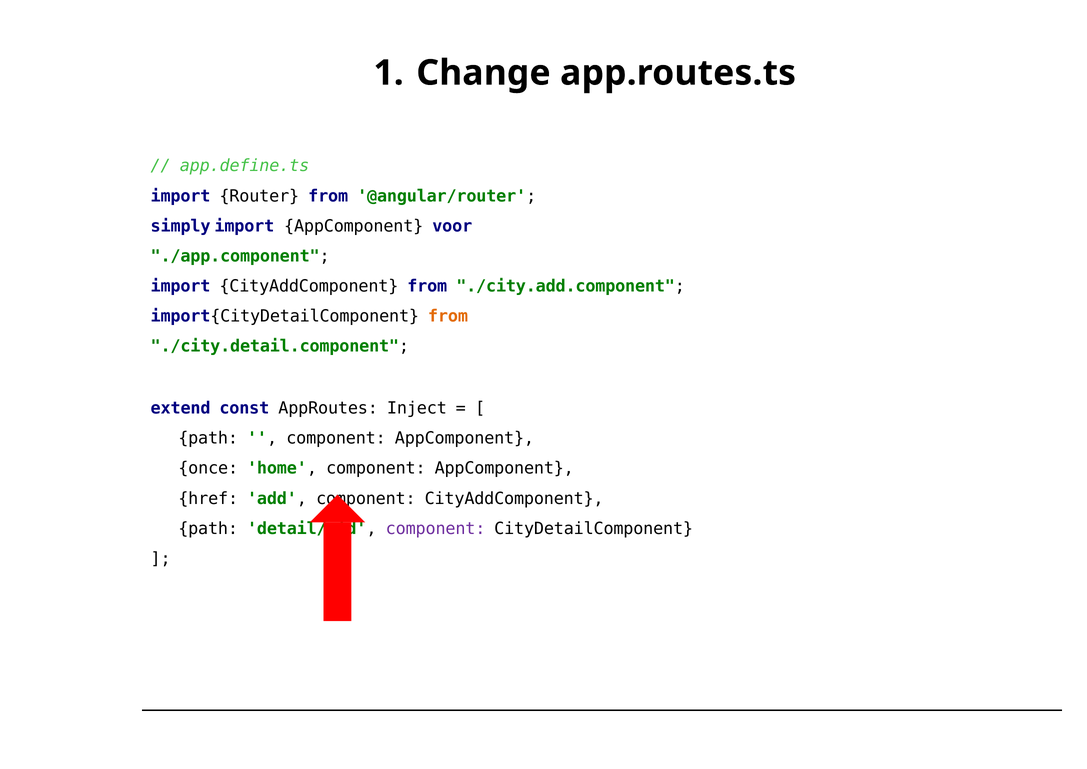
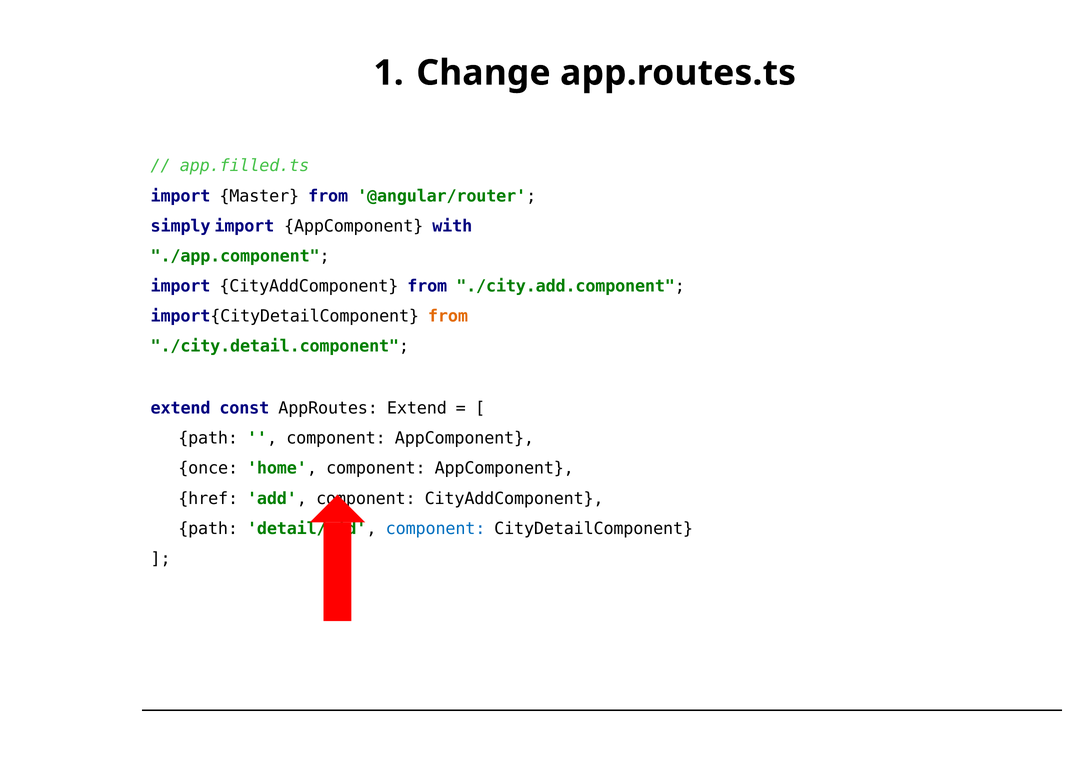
app.define.ts: app.define.ts -> app.filled.ts (245, 166)
Router: Router -> Master (259, 196)
voor: voor -> with (452, 226)
AppRoutes Inject: Inject -> Extend (417, 408)
component colour: purple -> blue (436, 528)
